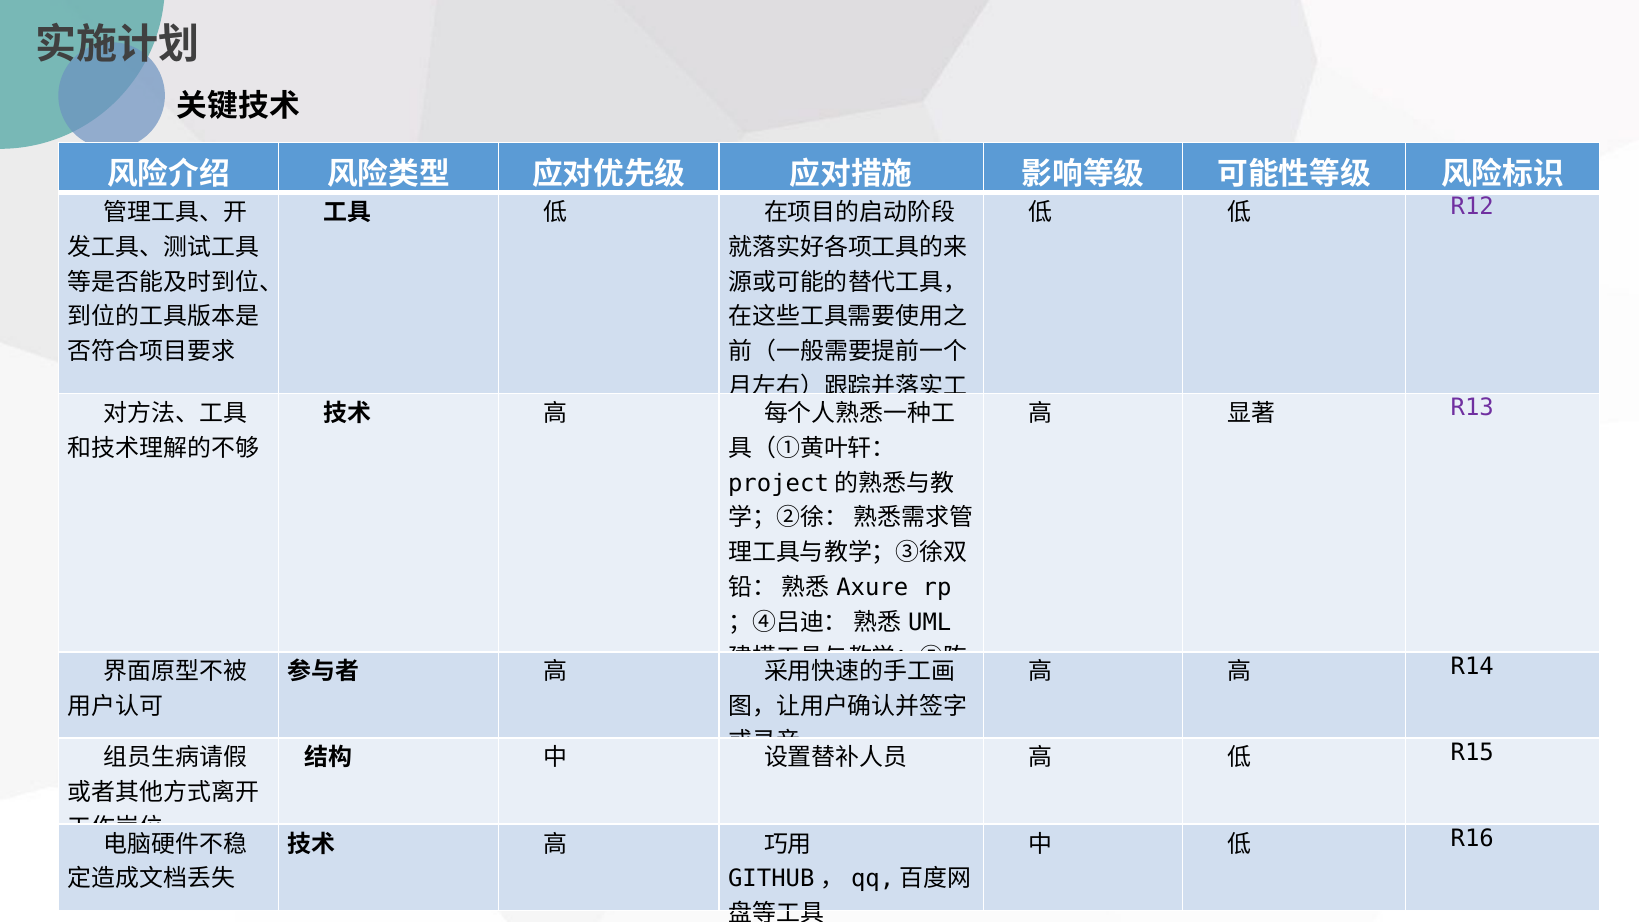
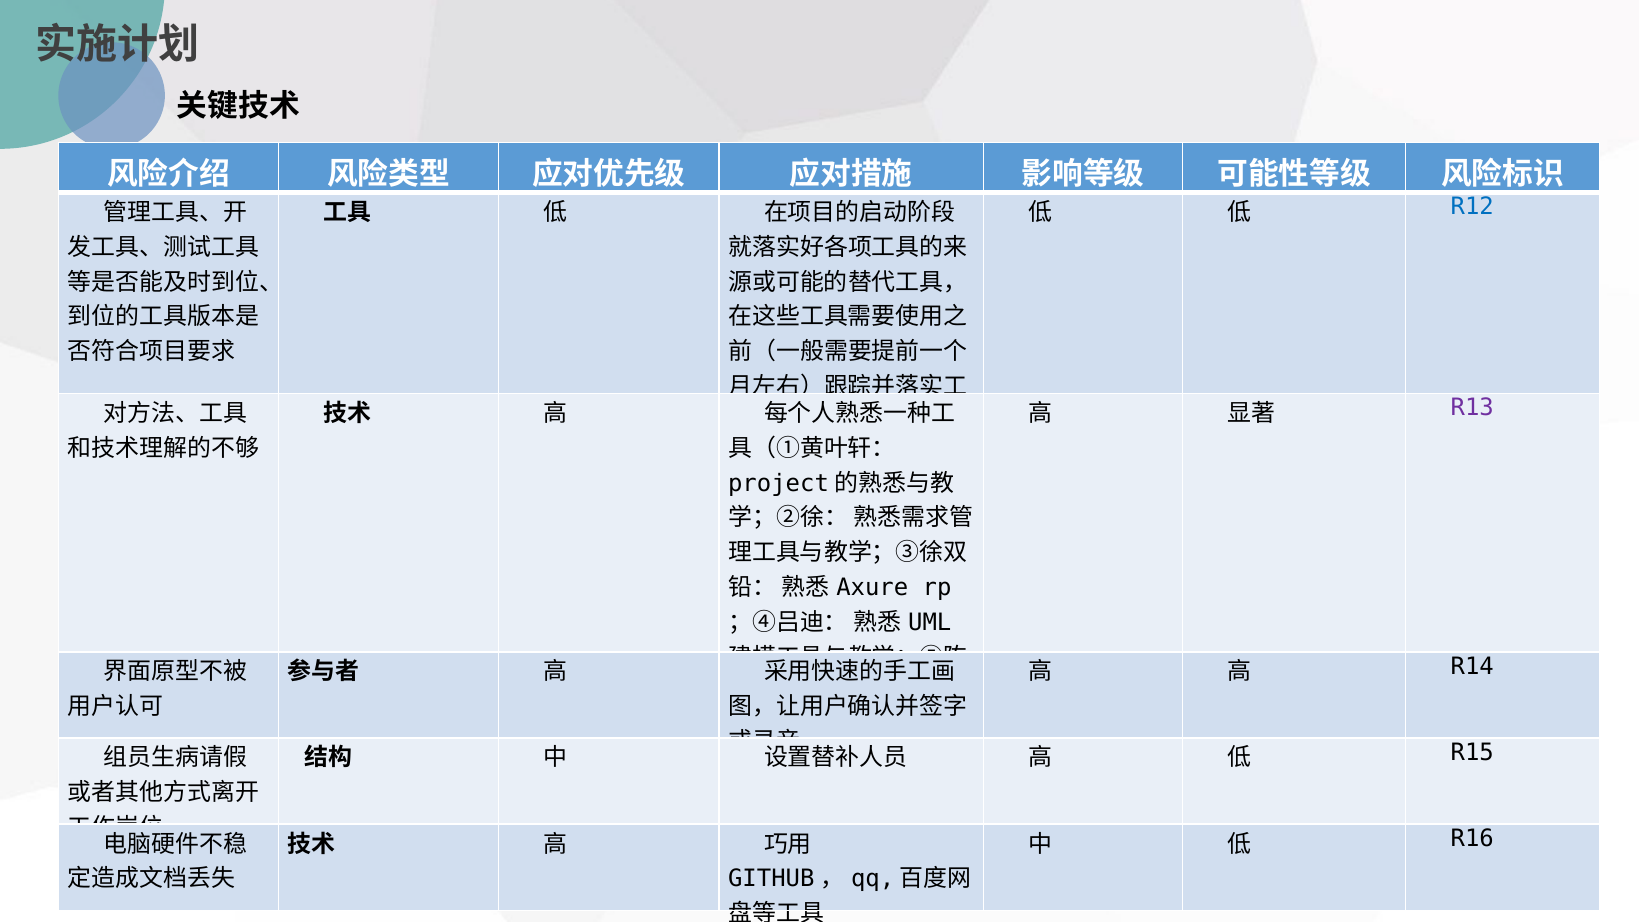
R12 colour: purple -> blue (1472, 207)
